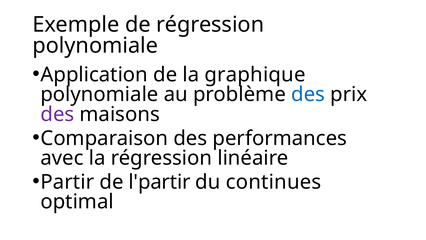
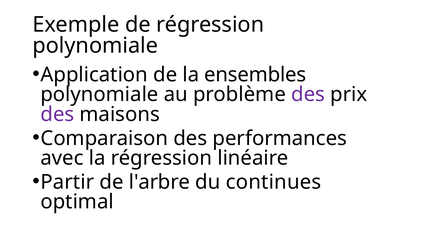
graphique: graphique -> ensembles (255, 75)
des colour: blue -> purple (308, 94)
l'partir: l'partir -> l'arbre (160, 182)
